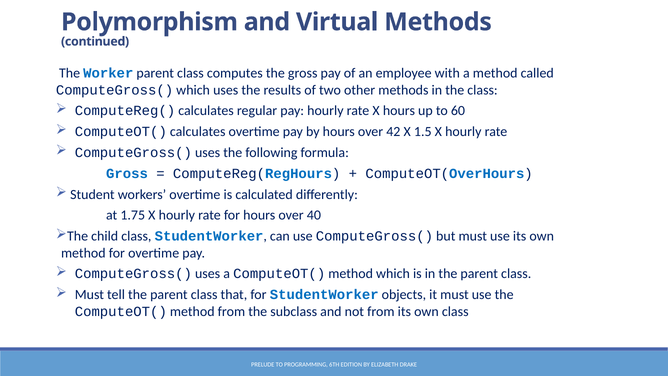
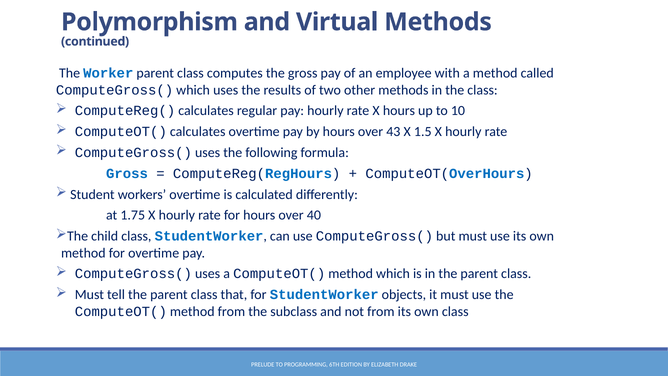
60: 60 -> 10 (458, 111)
42: 42 -> 43 (393, 132)
